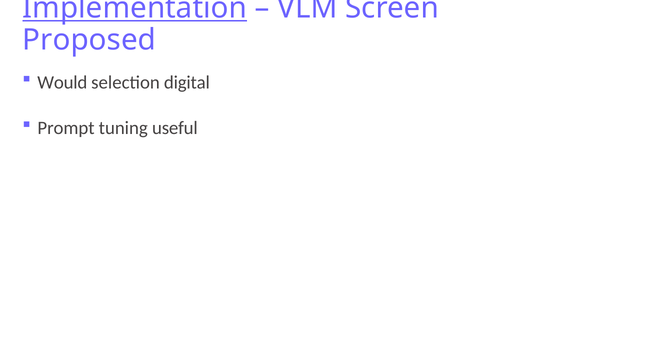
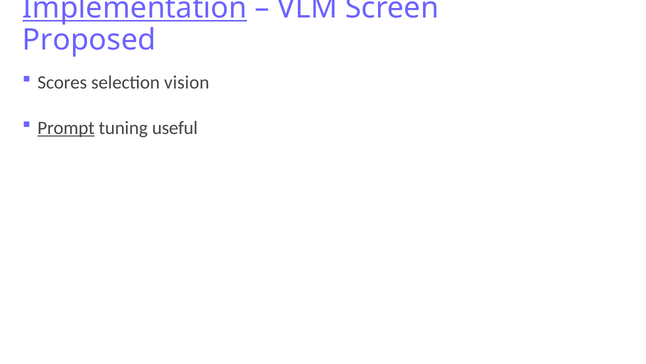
Would: Would -> Scores (62, 83)
digital: digital -> vision (187, 83)
Prompt underline: none -> present (66, 128)
